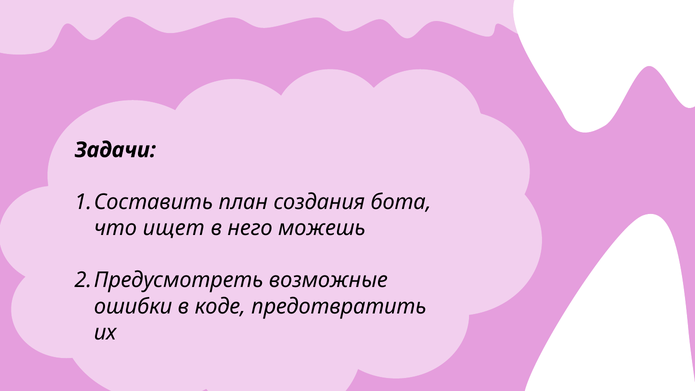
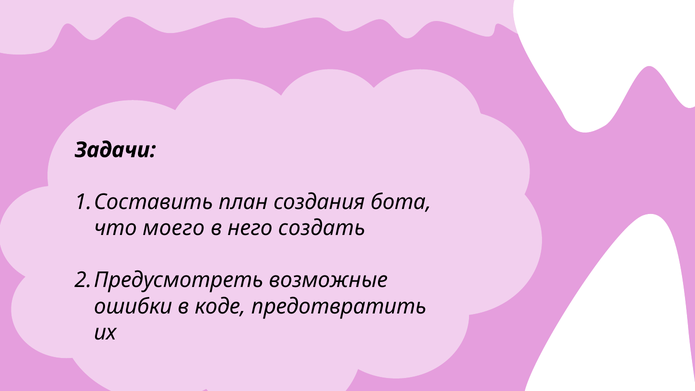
ищет: ищет -> моего (174, 228)
можешь: можешь -> создать (322, 228)
